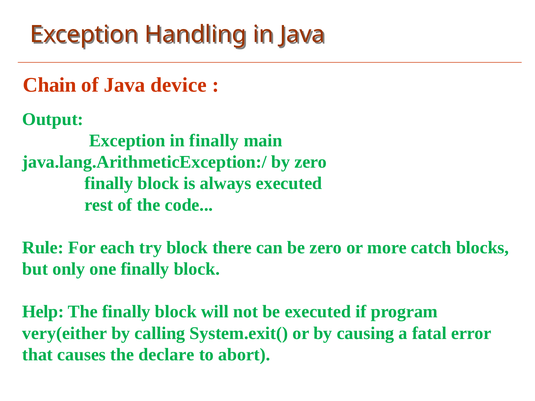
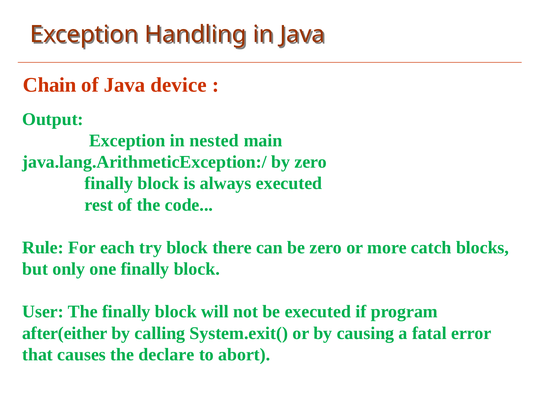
in finally: finally -> nested (214, 141)
Help: Help -> User (43, 312)
very(either: very(either -> after(either (65, 333)
